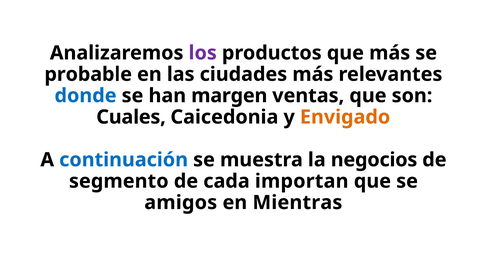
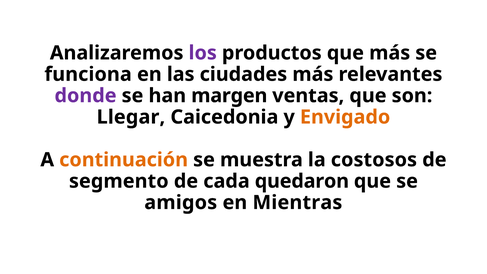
probable: probable -> funciona (88, 74)
donde colour: blue -> purple (86, 96)
Cuales: Cuales -> Llegar (131, 117)
continuación colour: blue -> orange (124, 160)
negocios: negocios -> costosos (374, 160)
importan: importan -> quedaron (302, 181)
